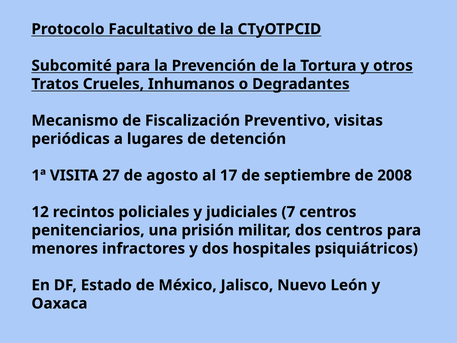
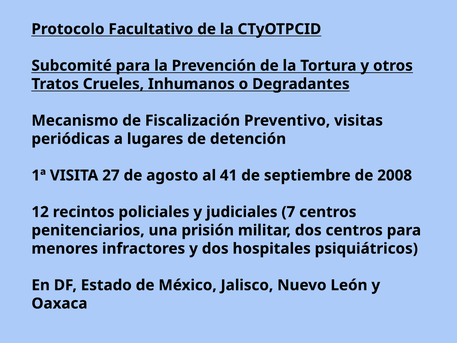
17: 17 -> 41 (229, 175)
